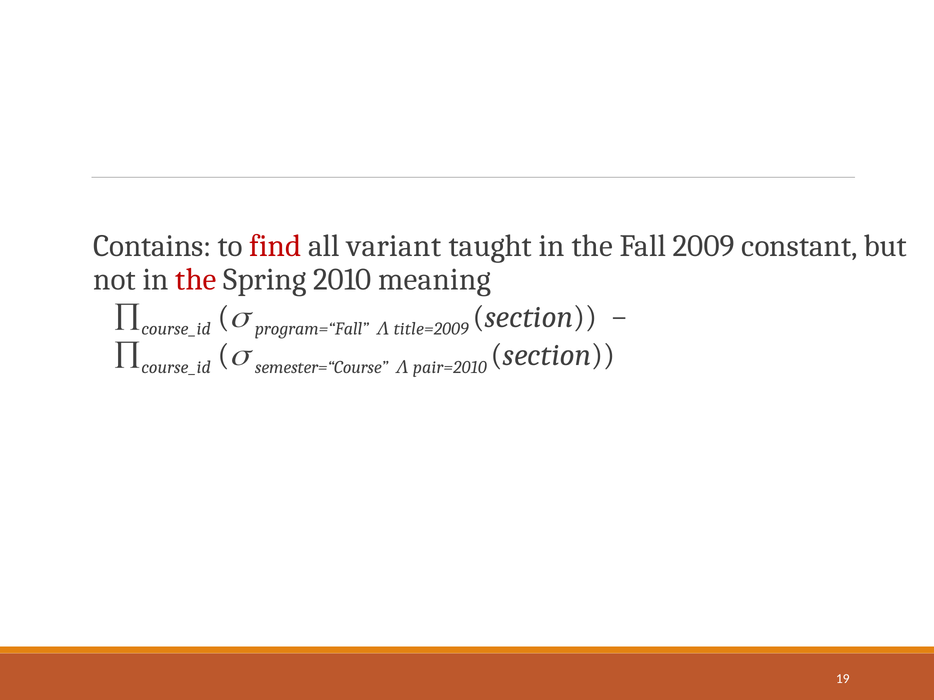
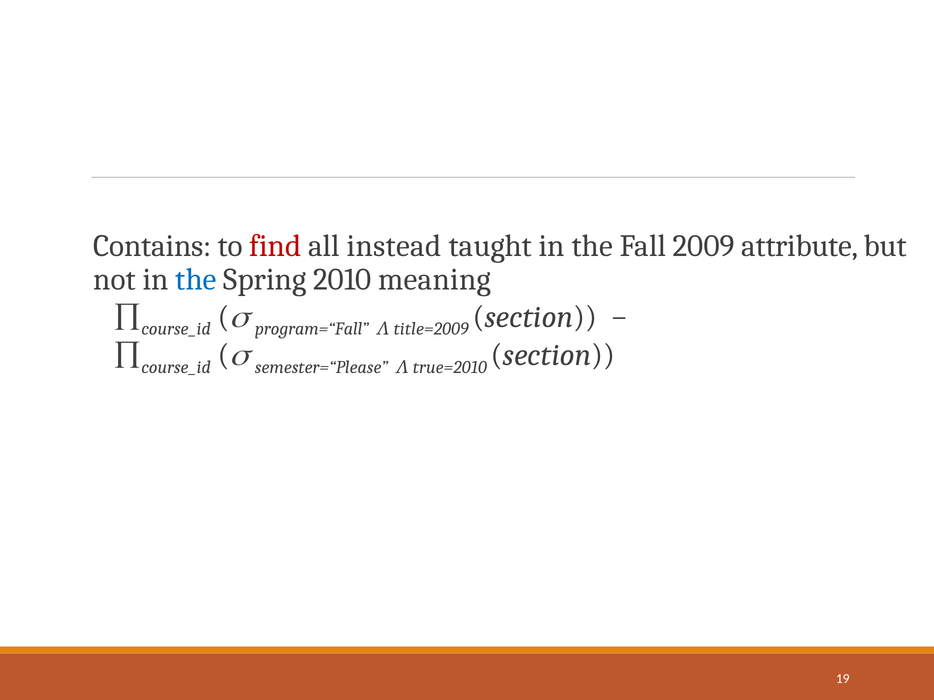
variant: variant -> instead (394, 246)
constant: constant -> attribute (800, 246)
the colour: red -> blue (196, 280)
semester=“Course: semester=“Course -> semester=“Please (322, 367)
pair=2010: pair=2010 -> true=2010 (450, 367)
